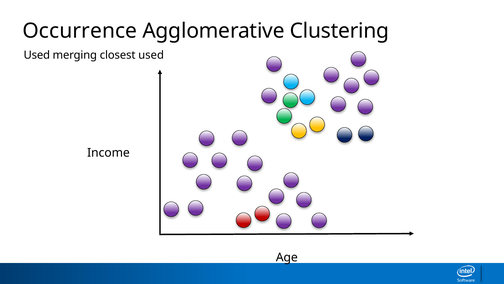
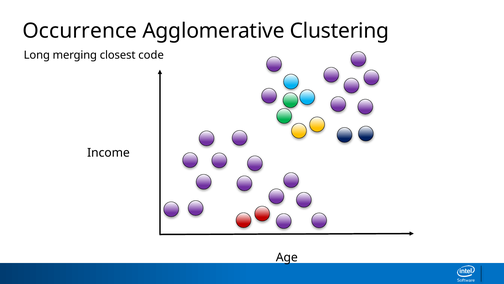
Used: Used -> Long (37, 55)
closest used: used -> code (151, 55)
